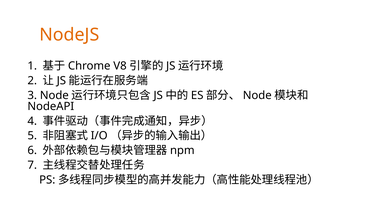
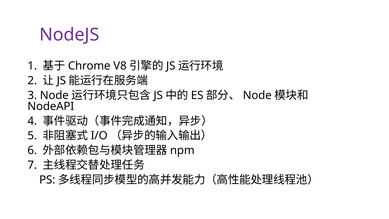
NodeJS colour: orange -> purple (69, 35)
